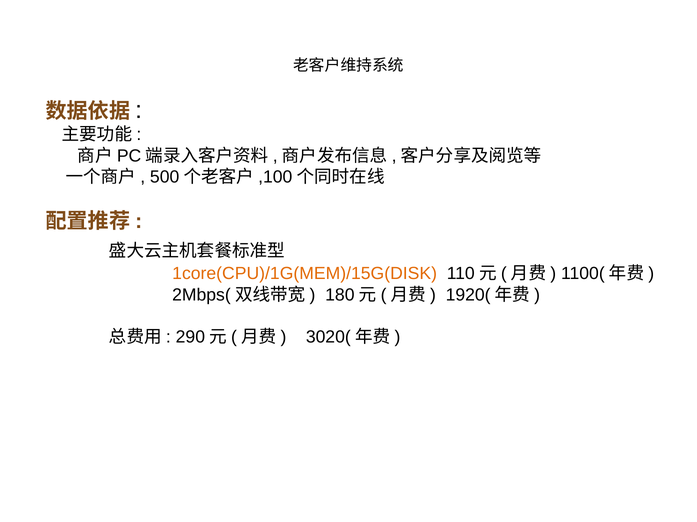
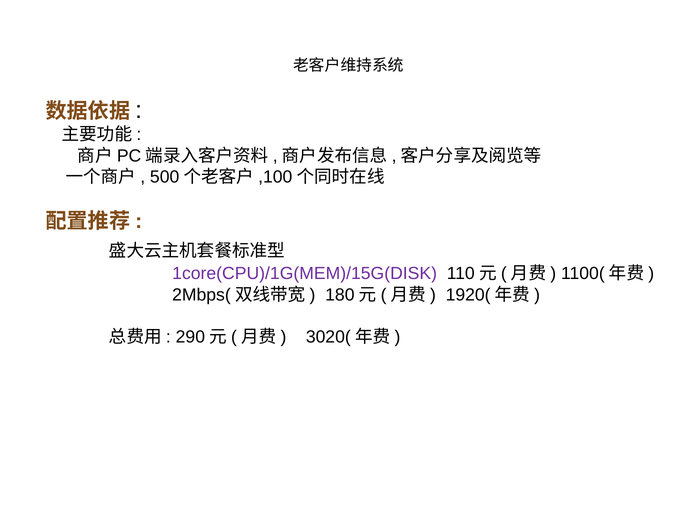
1core(CPU)/1G(MEM)/15G(DISK colour: orange -> purple (305, 274)
